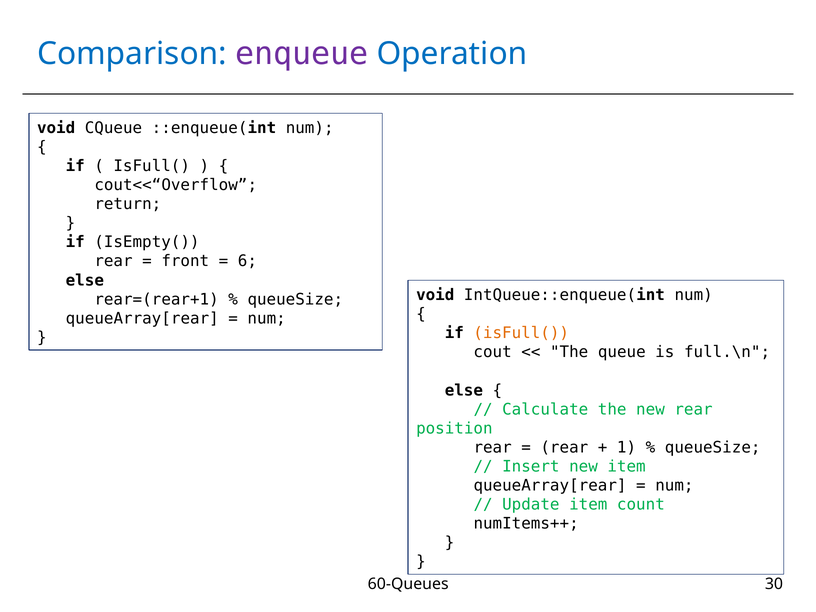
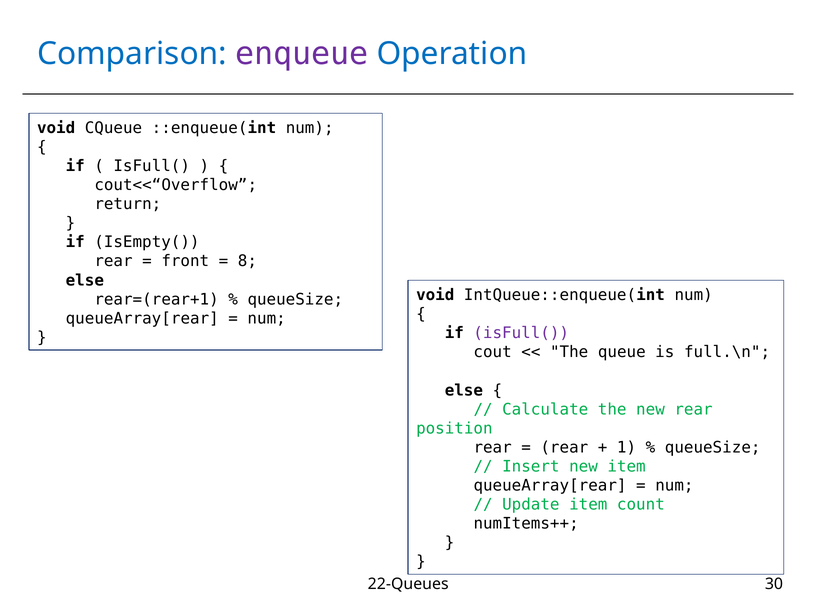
6: 6 -> 8 (247, 261)
isFull( colour: orange -> purple (521, 333)
60-Queues: 60-Queues -> 22-Queues (408, 584)
